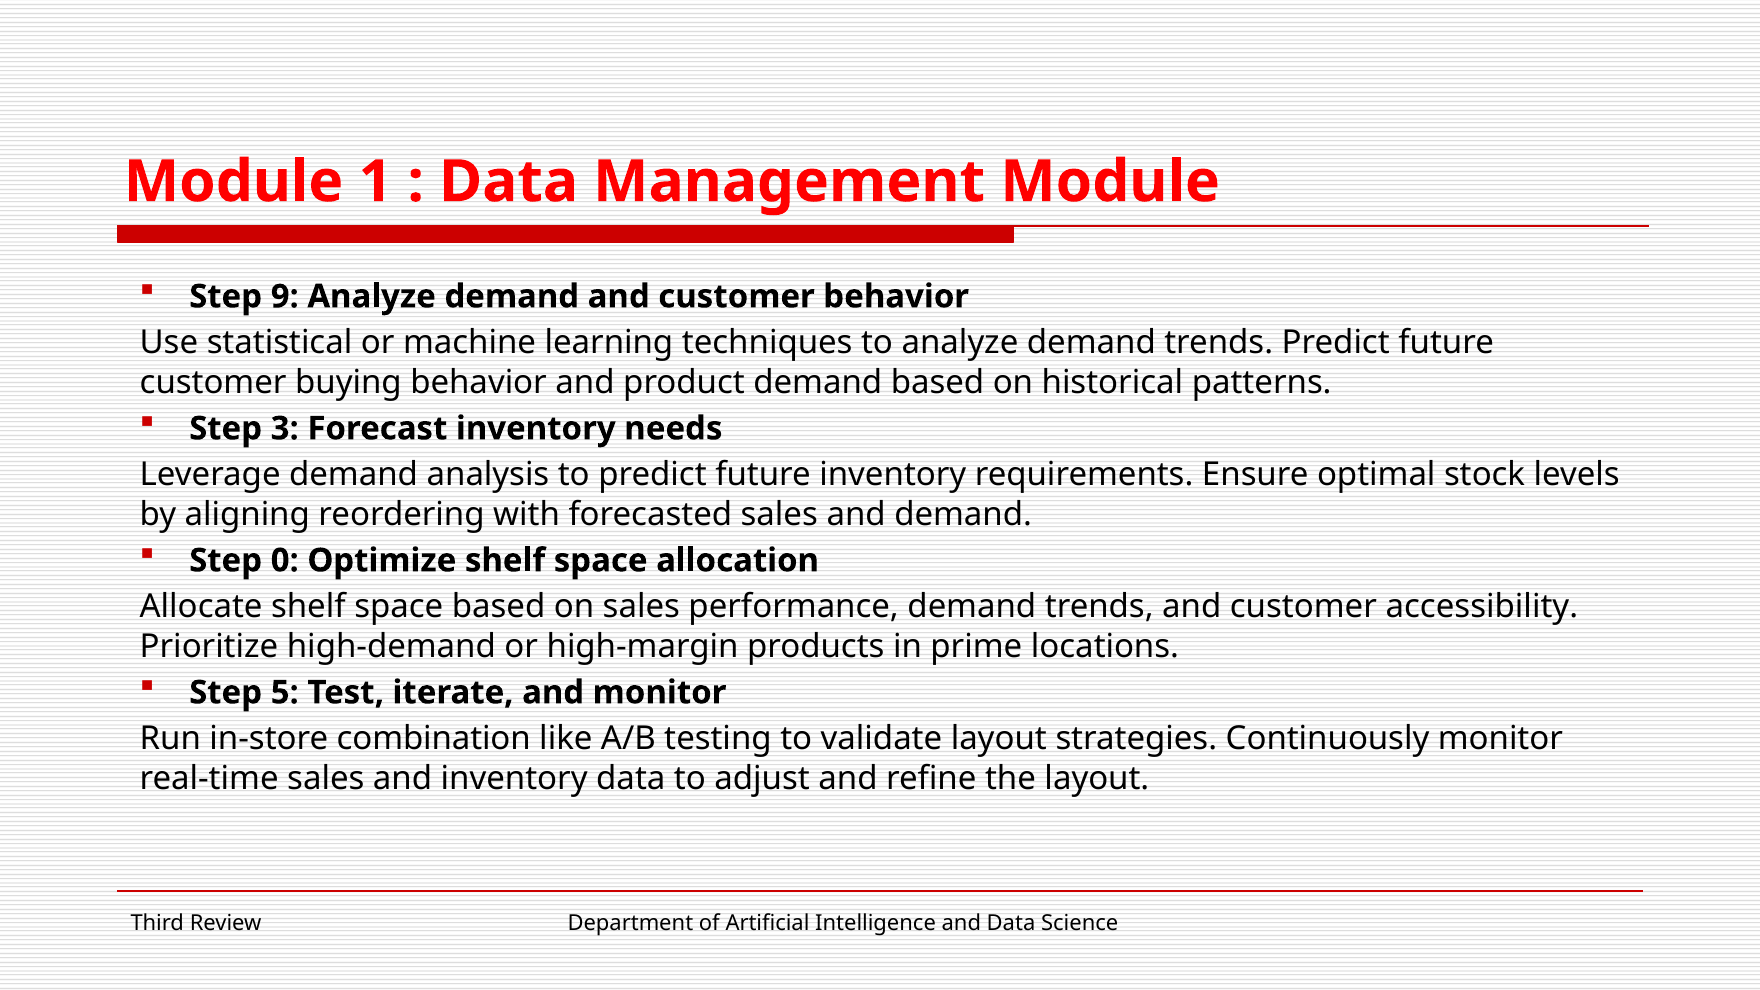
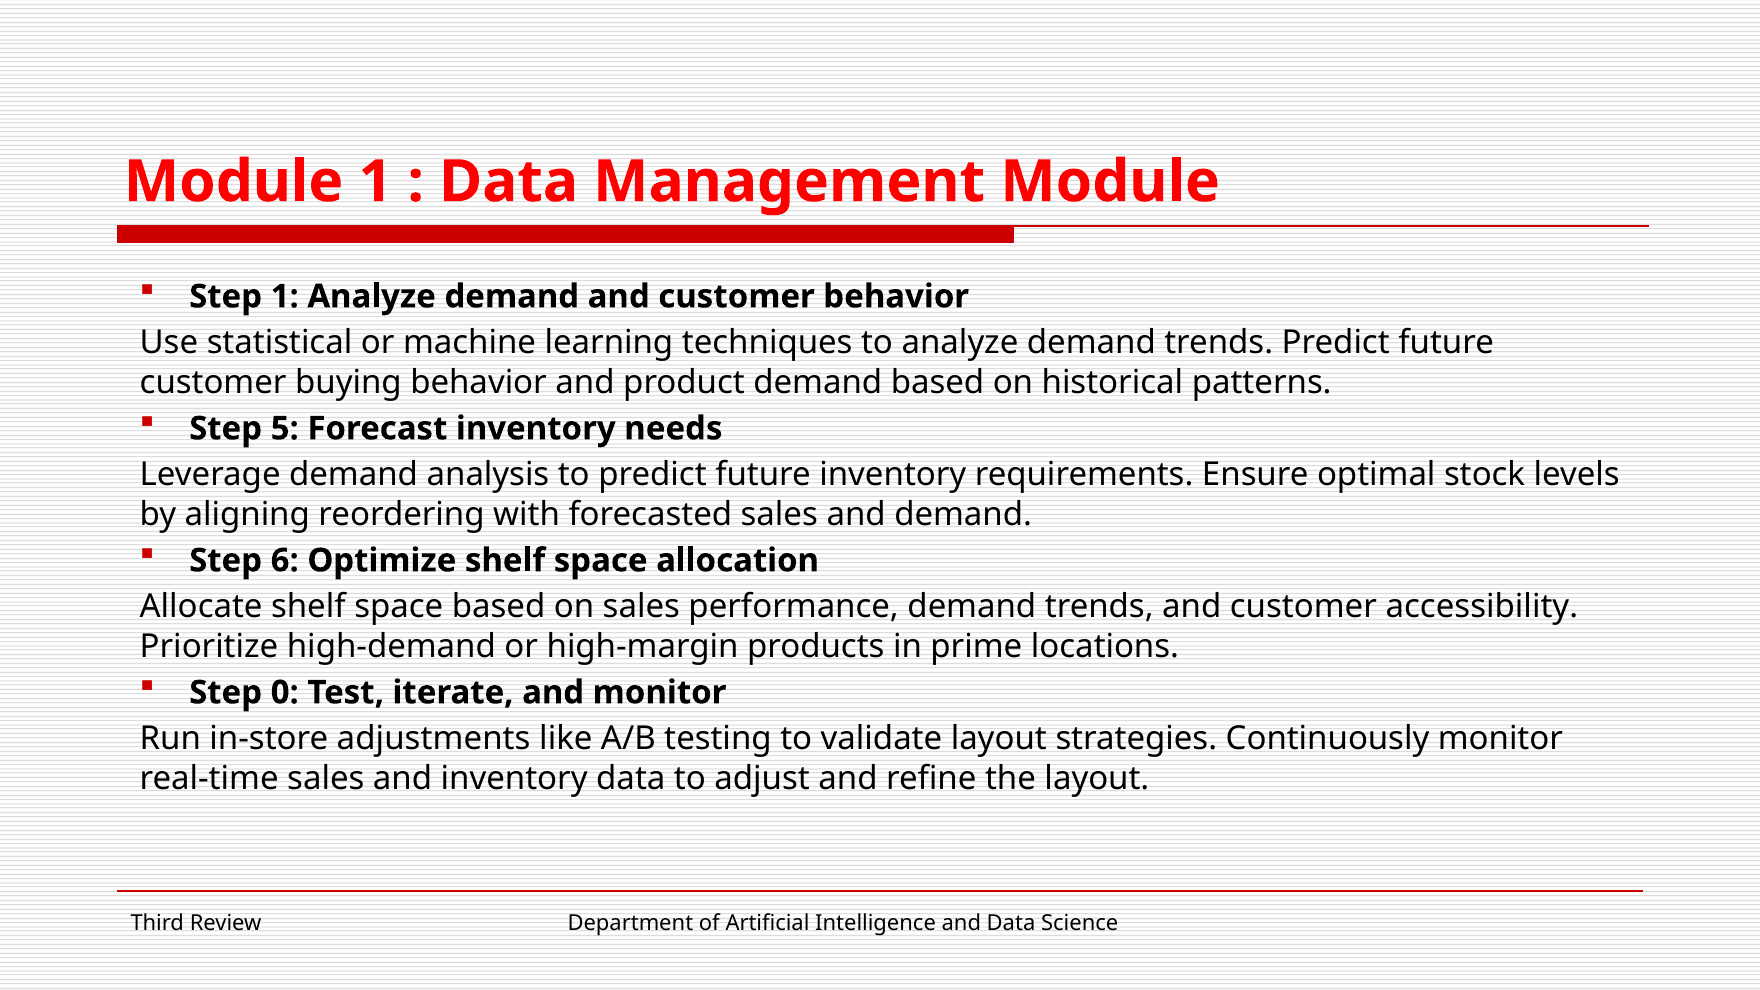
Step 9: 9 -> 1 (285, 297)
3: 3 -> 5 (285, 428)
0: 0 -> 6 (285, 560)
5: 5 -> 0 (285, 692)
combination: combination -> adjustments (434, 739)
